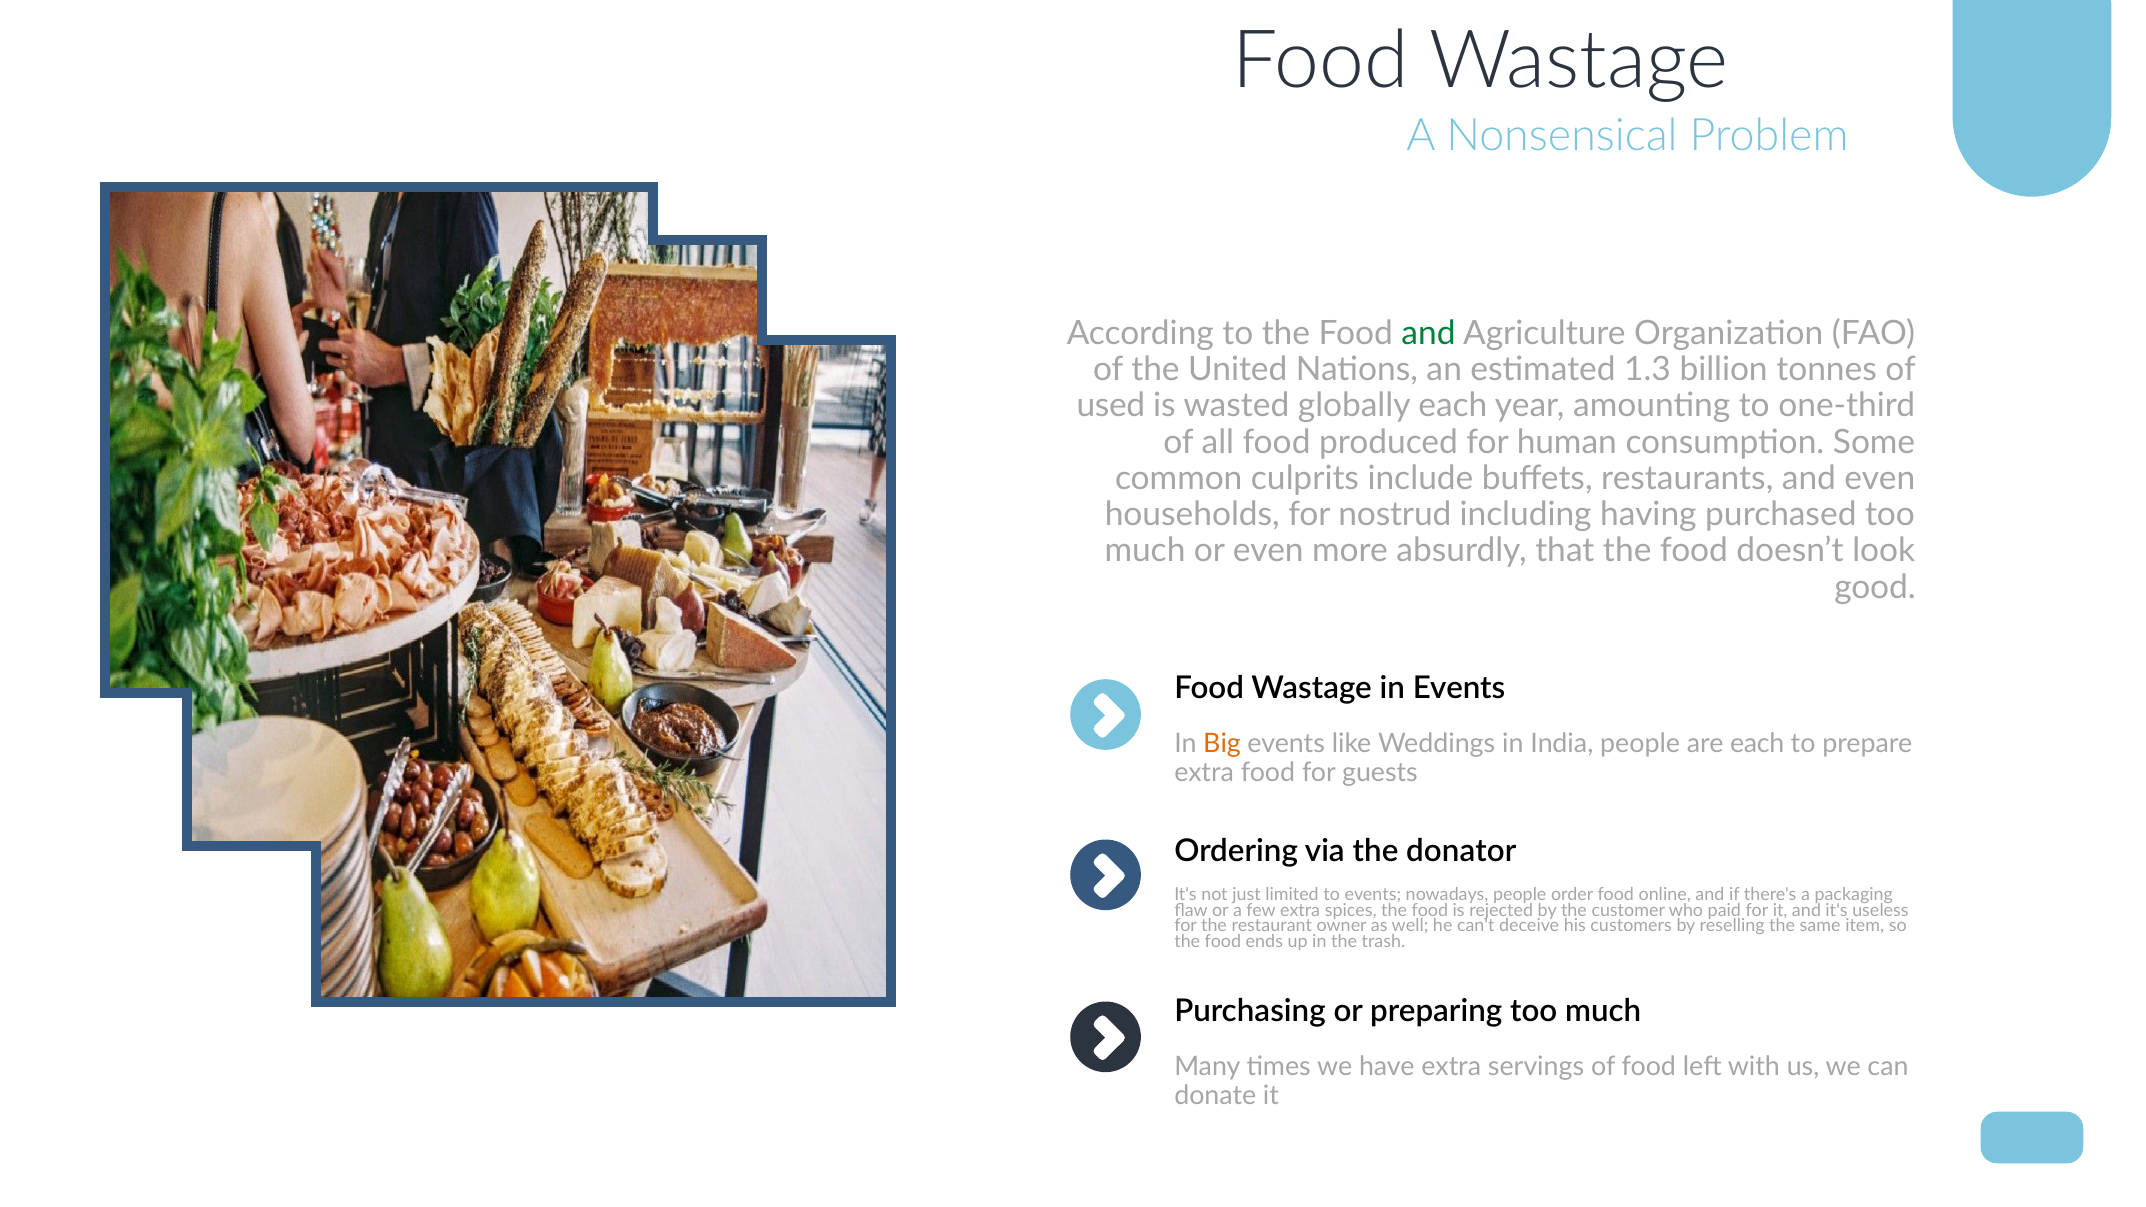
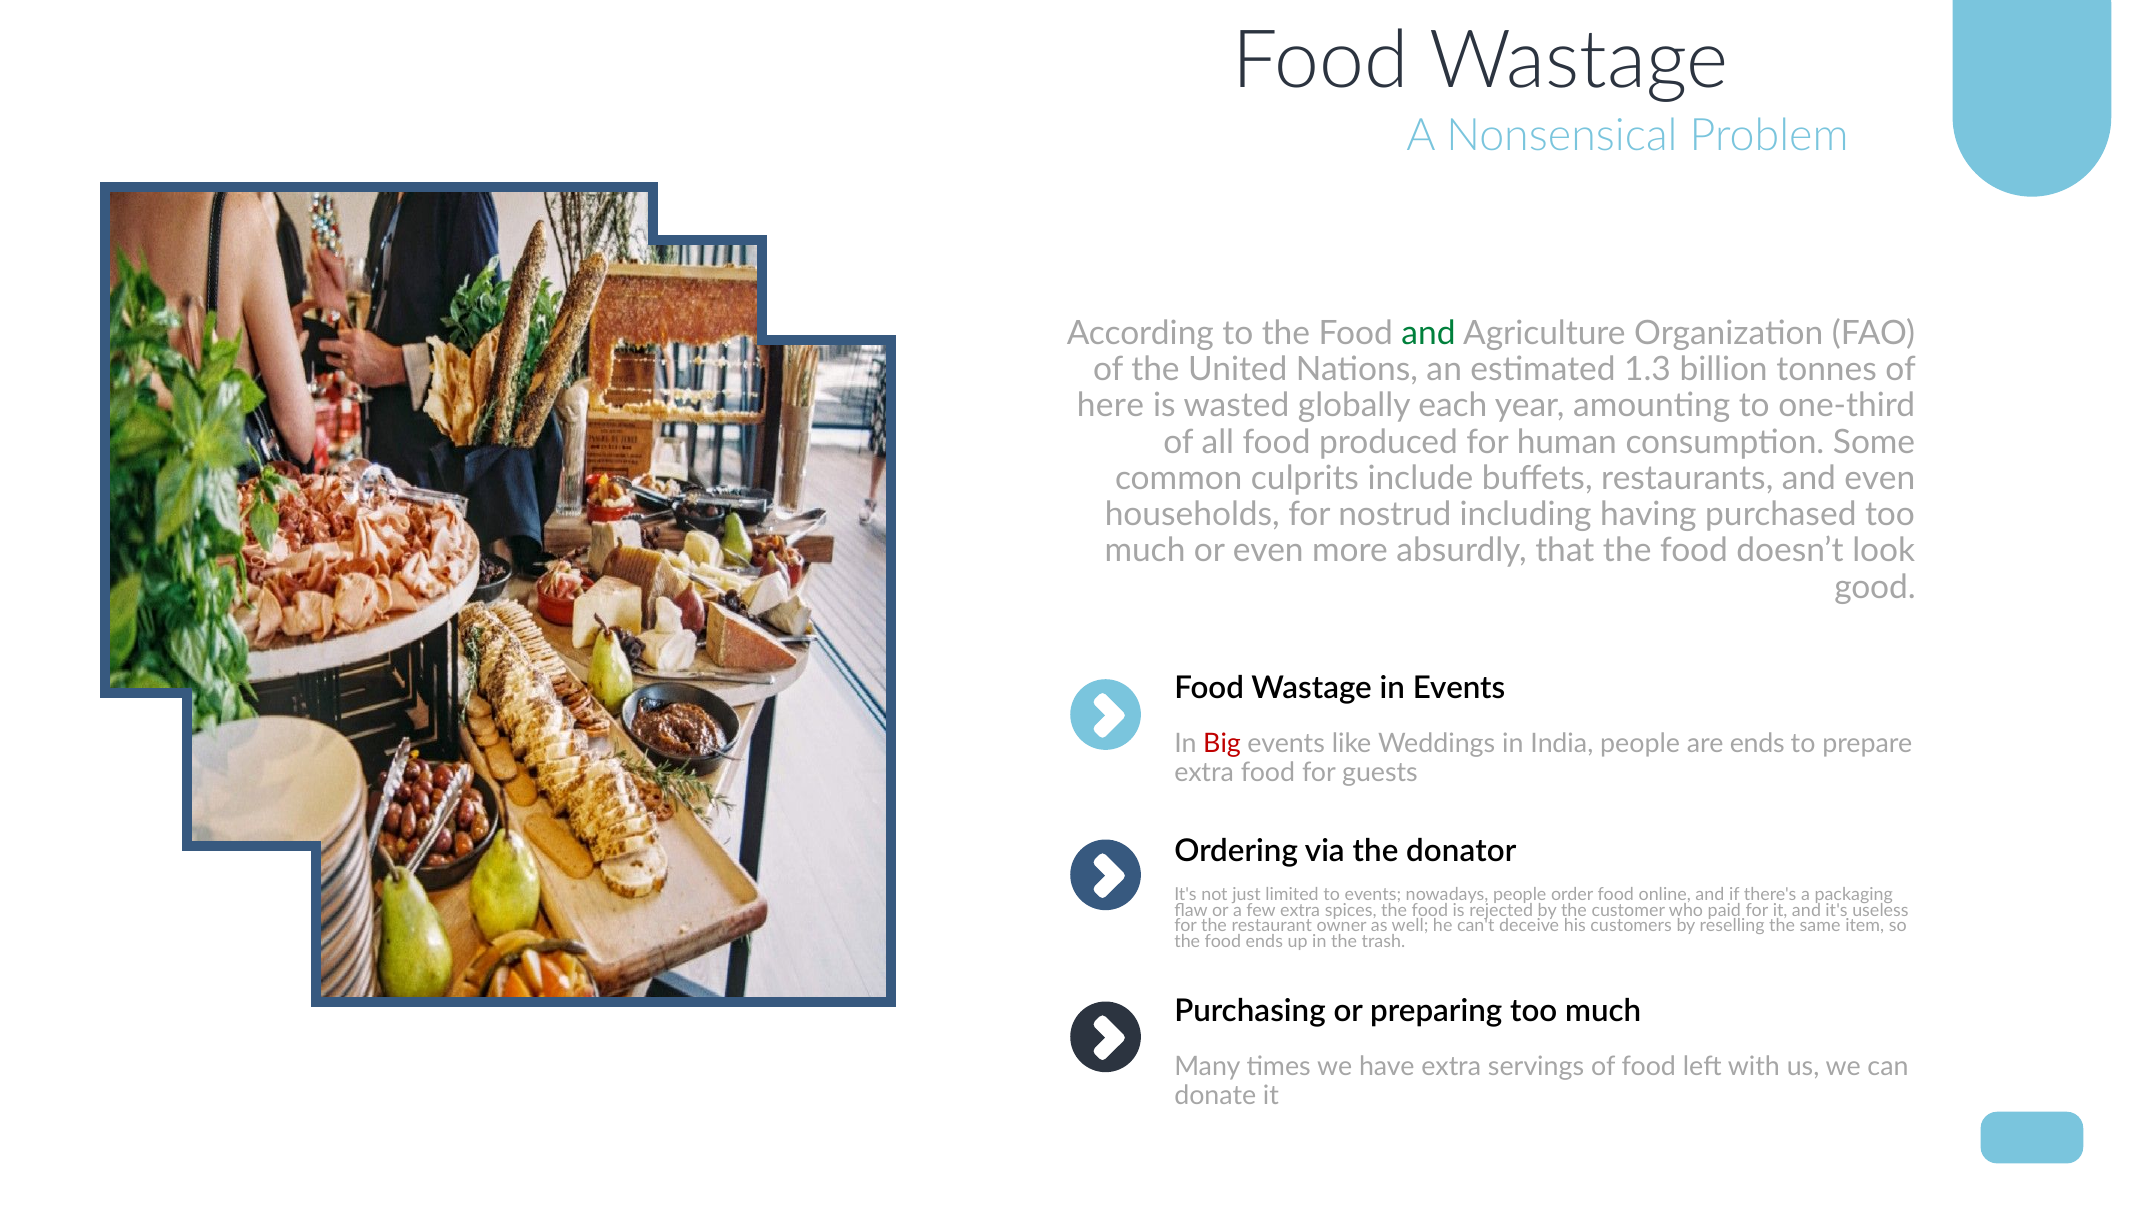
used: used -> here (1111, 406)
Big colour: orange -> red (1222, 744)
are each: each -> ends (1757, 744)
